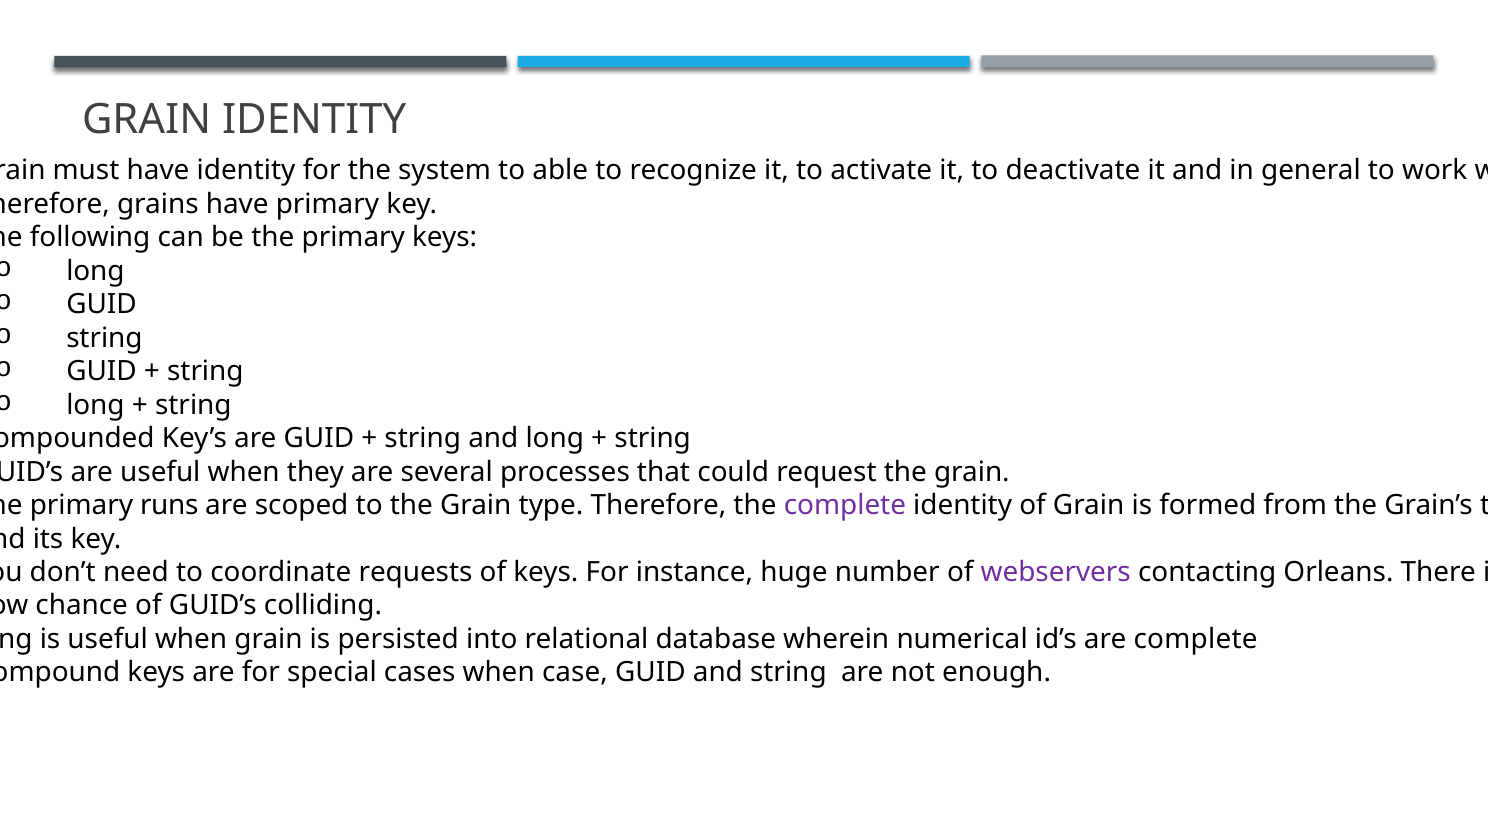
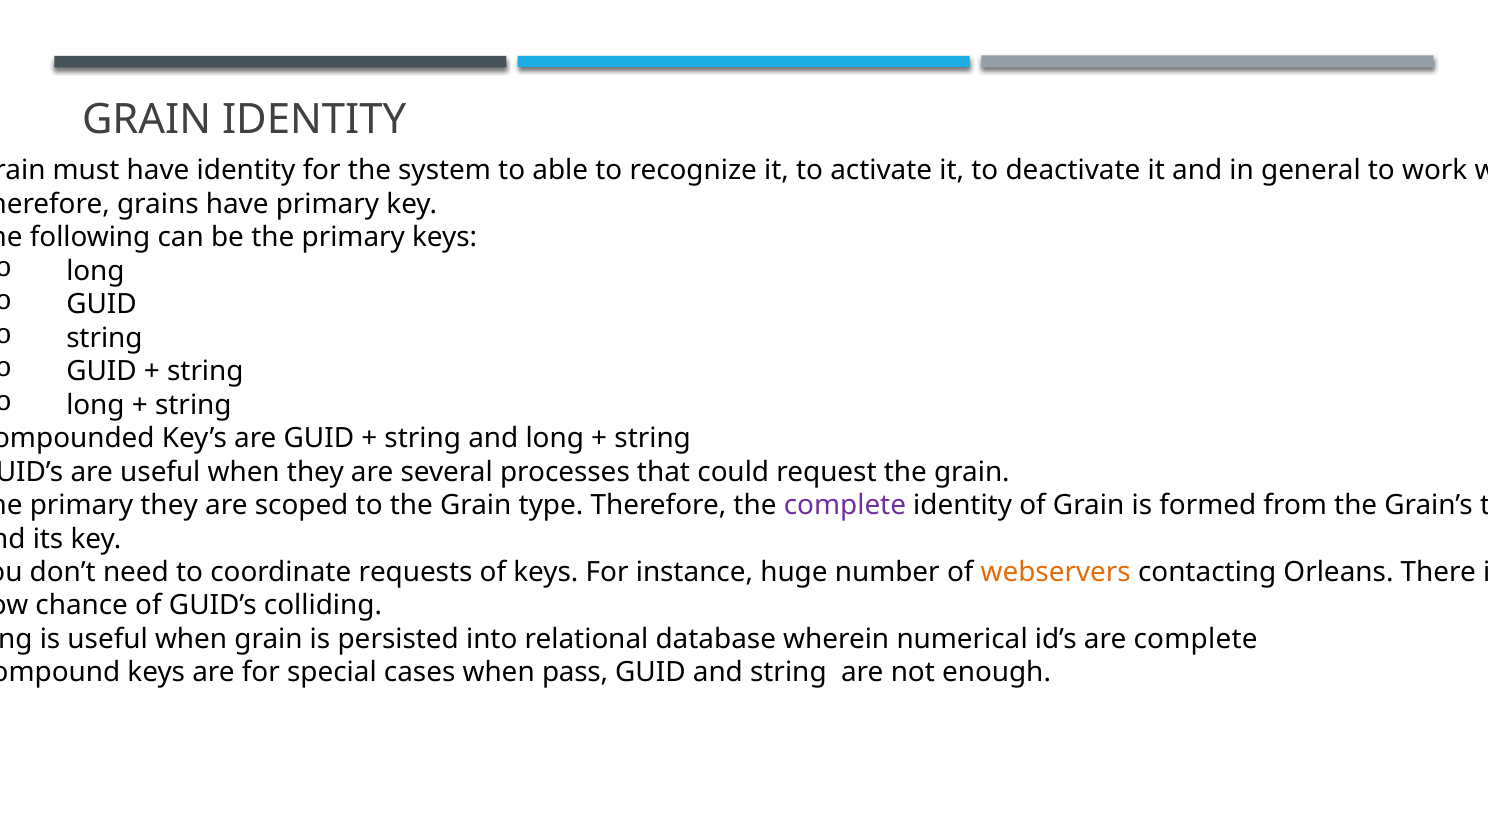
primary runs: runs -> they (169, 505)
webservers colour: purple -> orange (1056, 572)
case: case -> pass (575, 673)
